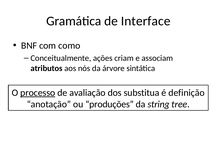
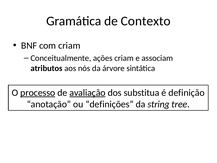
Interface: Interface -> Contexto (146, 21)
com como: como -> criam (69, 46)
avaliação underline: none -> present (87, 93)
produções: produções -> definições (110, 104)
